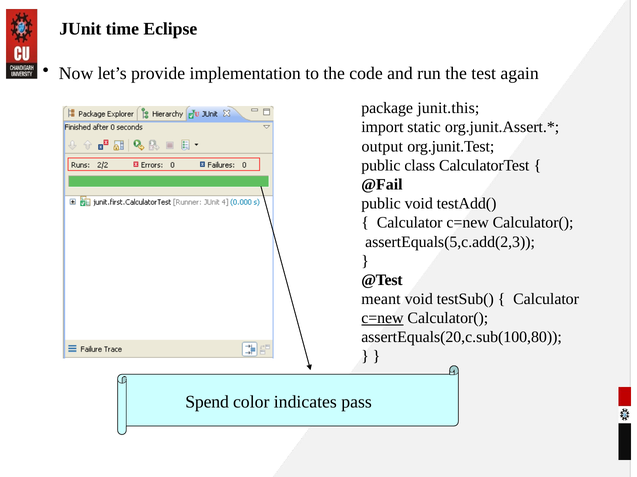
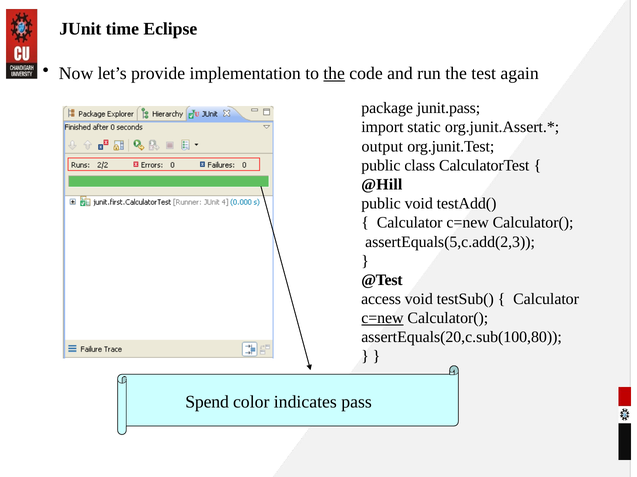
the underline: none -> present (334, 73)
junit.this: junit.this -> junit.pass (449, 108)
@Fail: @Fail -> @Hill (382, 185)
meant: meant -> access (381, 299)
